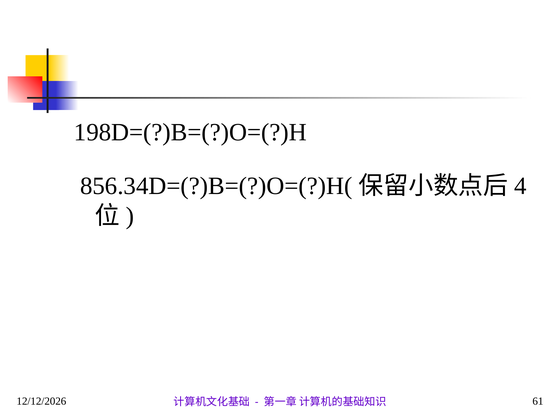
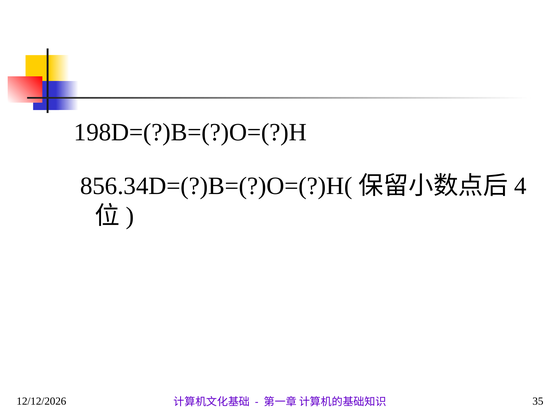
61: 61 -> 35 (538, 401)
